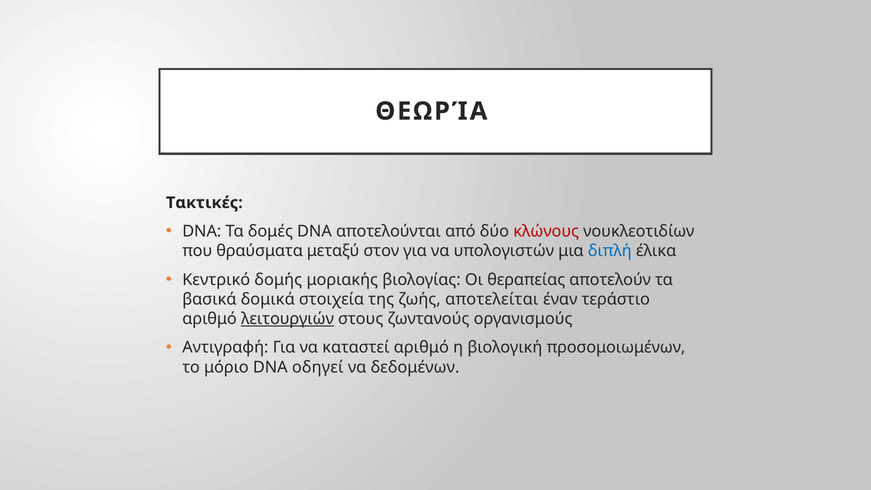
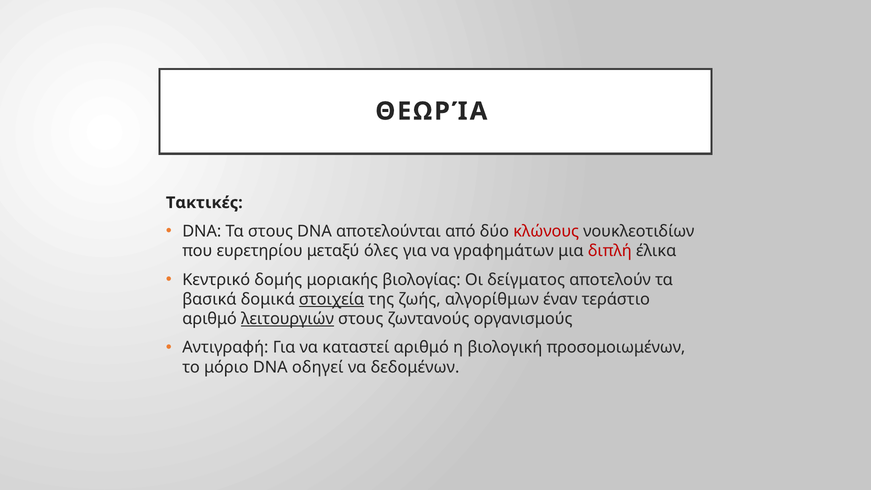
Τα δομές: δομές -> στους (270, 231)
θραύσματα: θραύσματα -> ευρετηρίου (260, 251)
στον: στον -> όλες (381, 251)
υπολογιστών: υπολογιστών -> γραφημάτων (504, 251)
διπλή colour: blue -> red (610, 251)
θεραπείας: θεραπείας -> δείγματος (526, 280)
στοιχεία underline: none -> present (332, 299)
αποτελείται: αποτελείται -> αλγορίθμων (492, 299)
